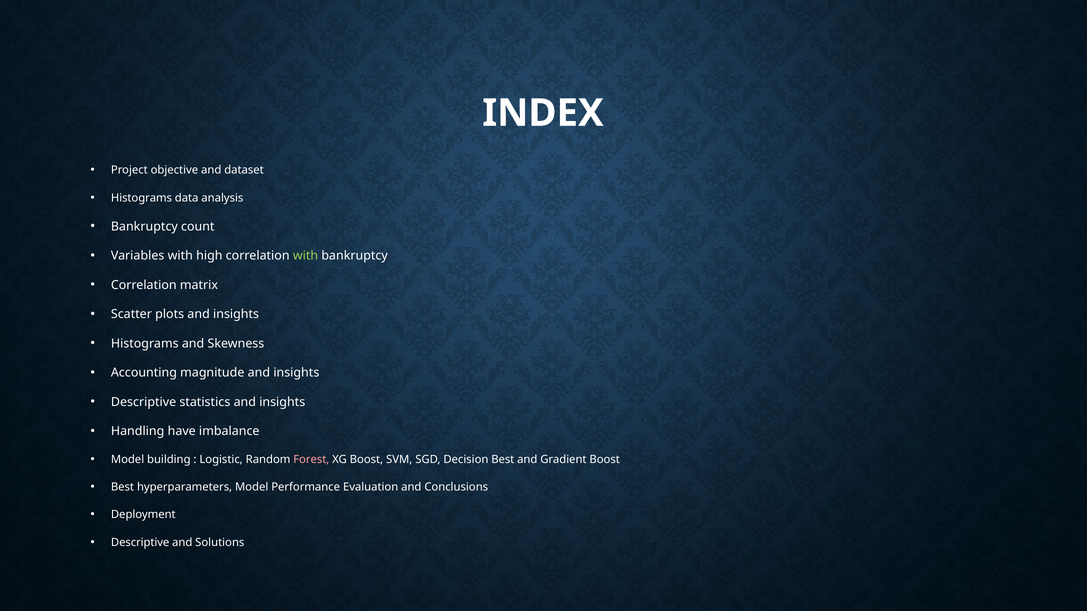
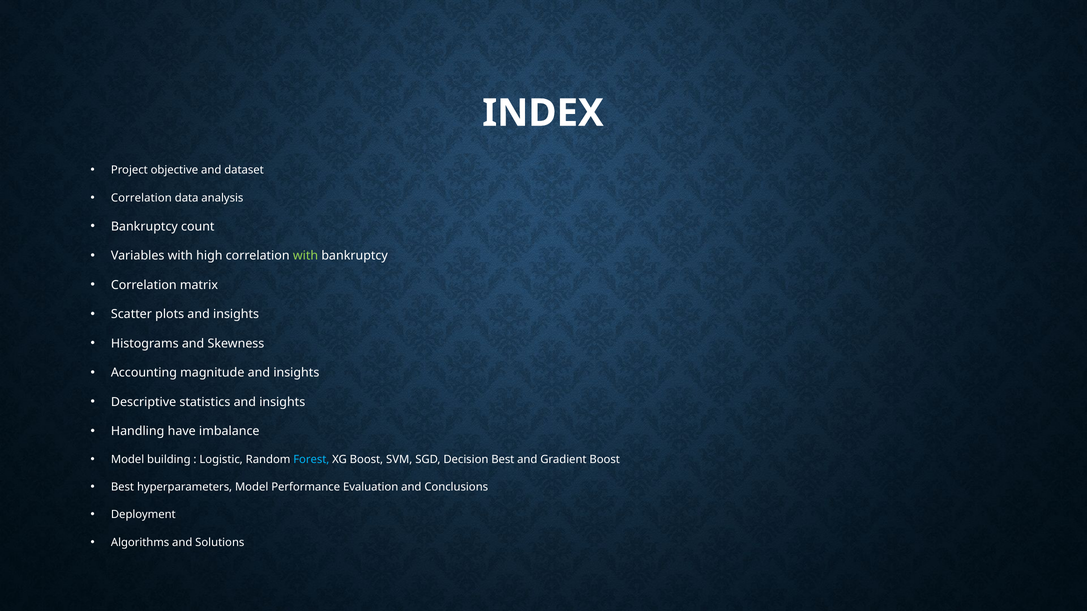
Histograms: Histograms -> Correlation (141, 198)
Forest colour: pink -> light blue (311, 460)
Descriptive: Descriptive -> Algorithms (140, 543)
